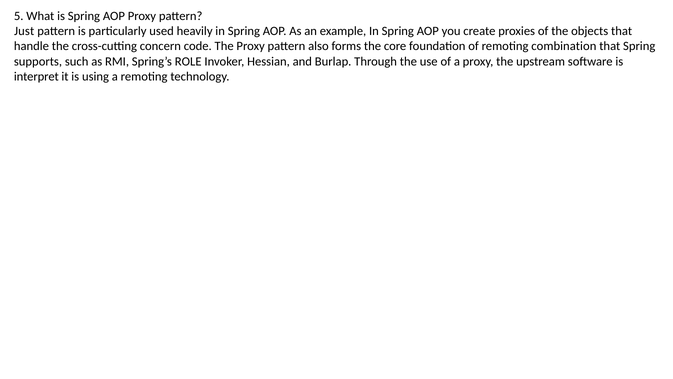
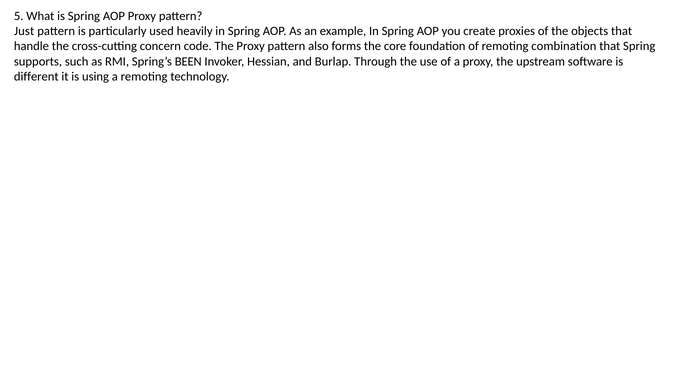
ROLE: ROLE -> BEEN (188, 61)
interpret: interpret -> different (36, 77)
